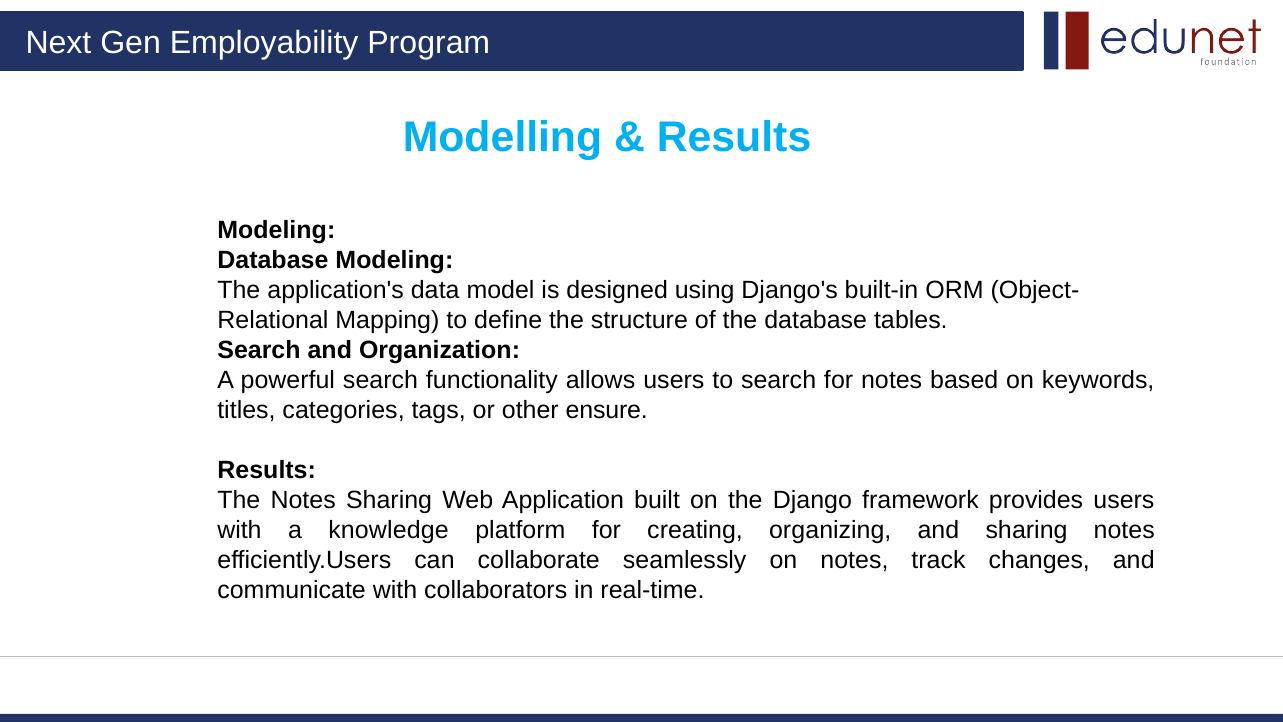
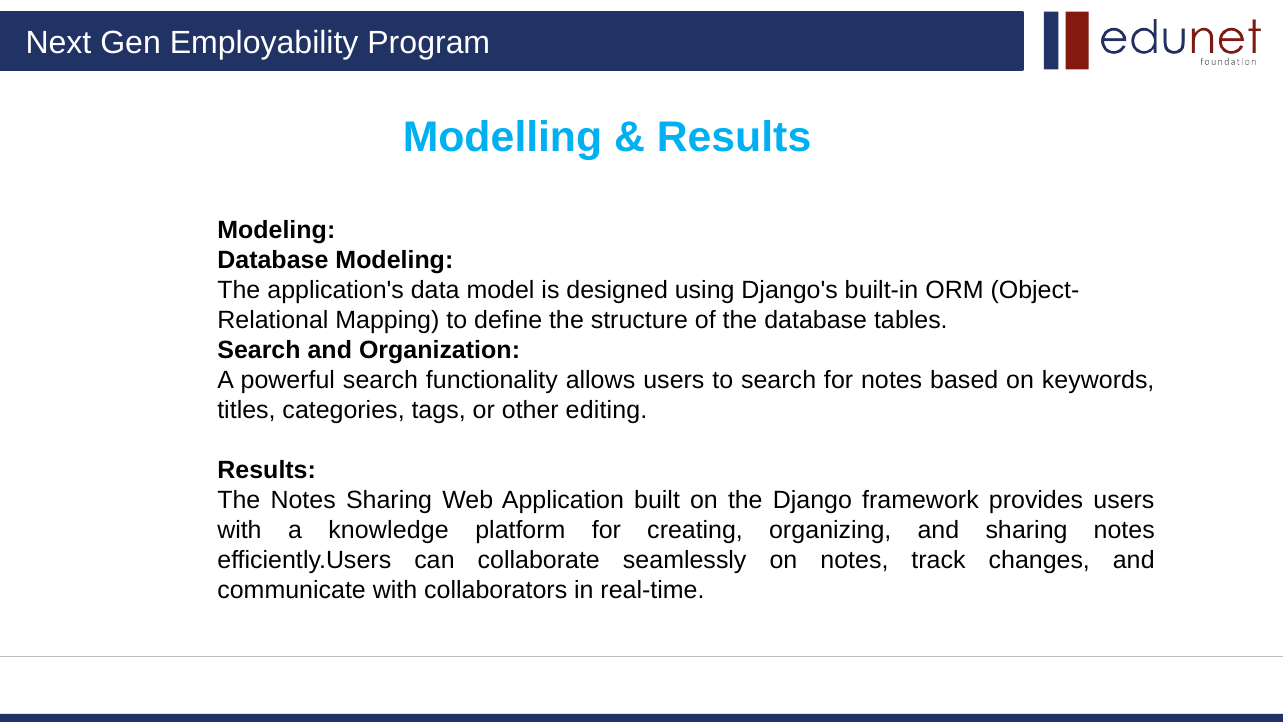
ensure: ensure -> editing (607, 410)
